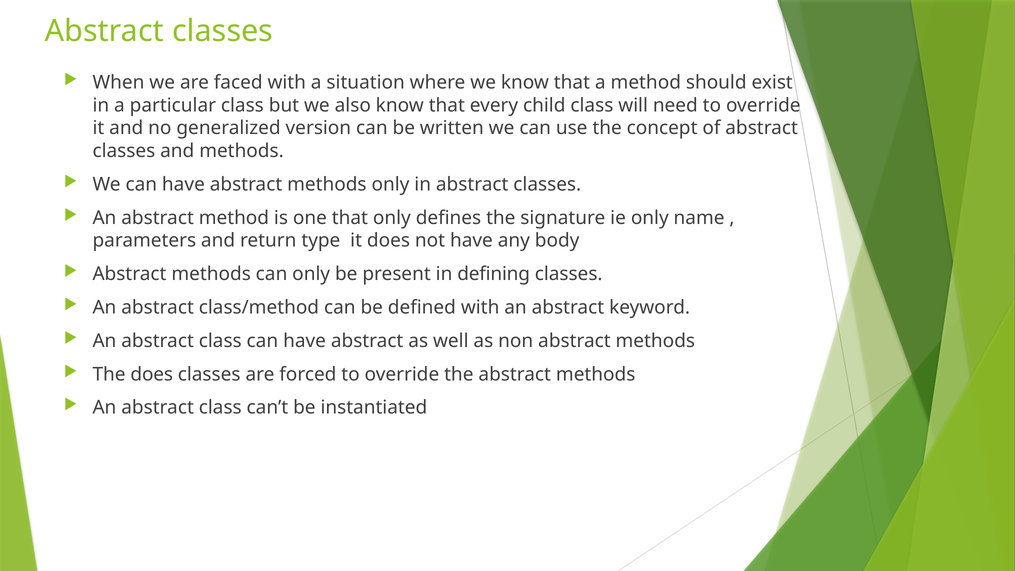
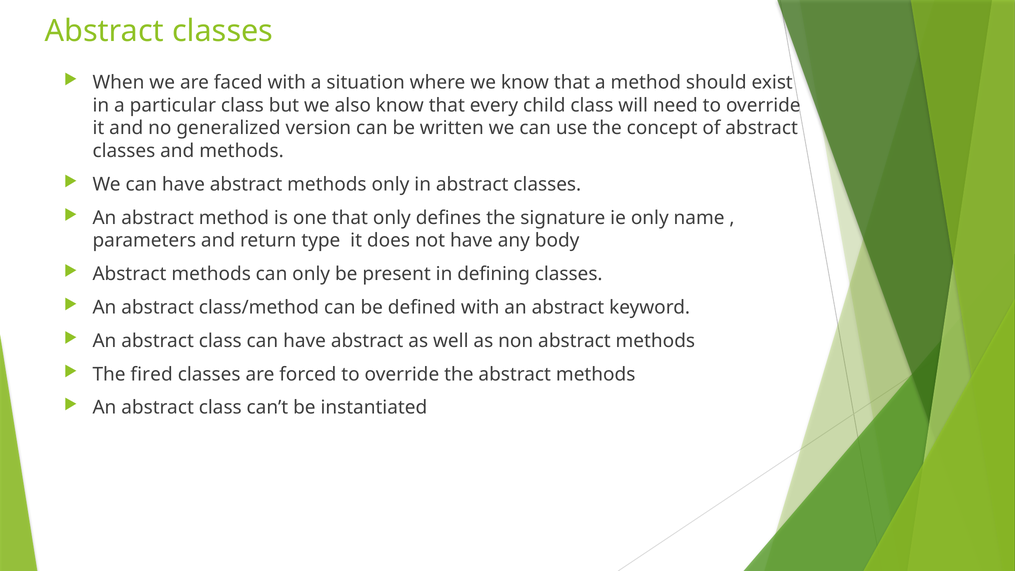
The does: does -> fired (152, 374)
